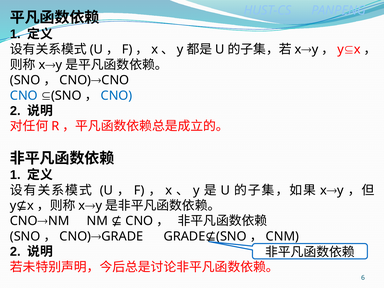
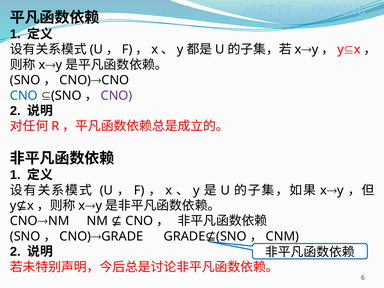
CNO colour: blue -> purple (116, 96)
